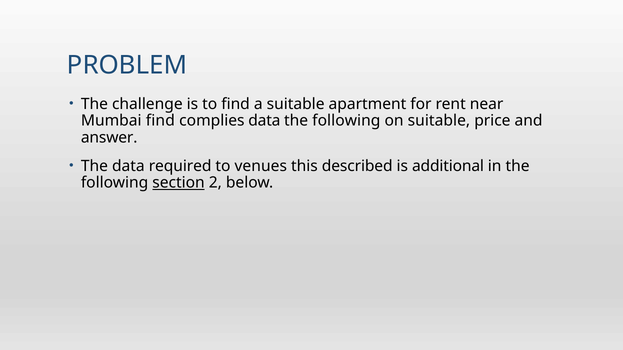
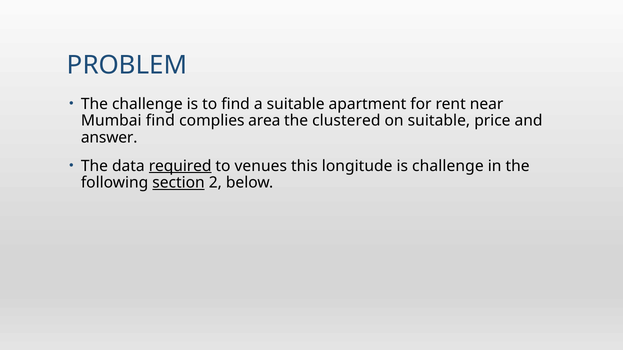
complies data: data -> area (264, 121)
following: following -> clustered (346, 121)
required underline: none -> present (180, 166)
described: described -> longitude (357, 166)
is additional: additional -> challenge (448, 166)
